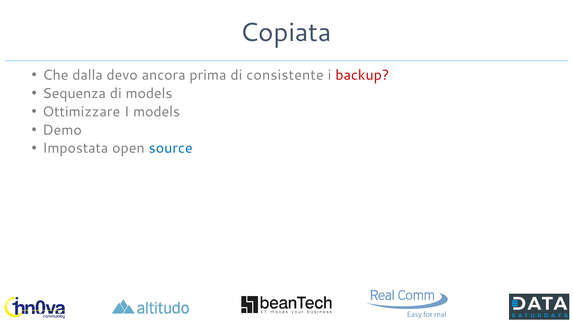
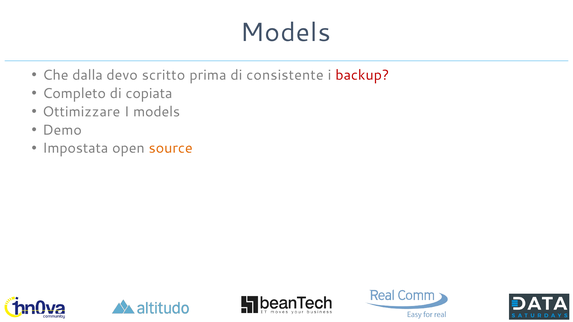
Copiata: Copiata -> Models (286, 33)
ancora: ancora -> scritto (164, 75)
Sequenza: Sequenza -> Completo (74, 93)
di models: models -> copiata (149, 93)
source colour: blue -> orange (171, 148)
